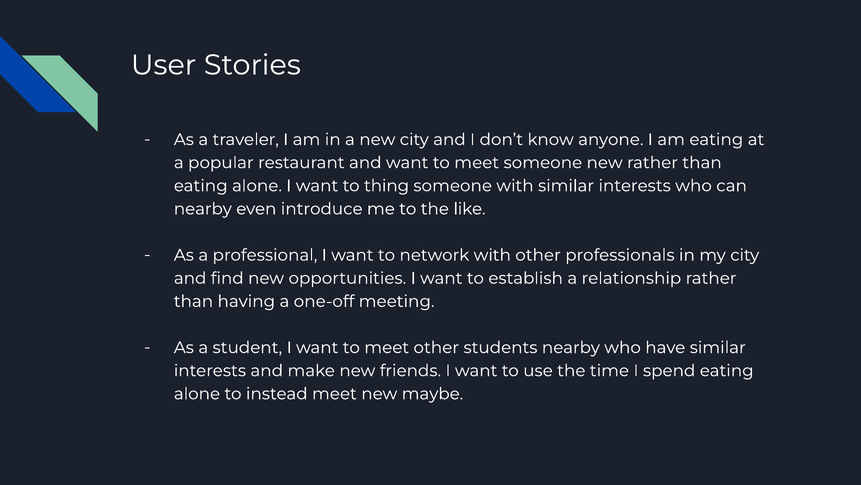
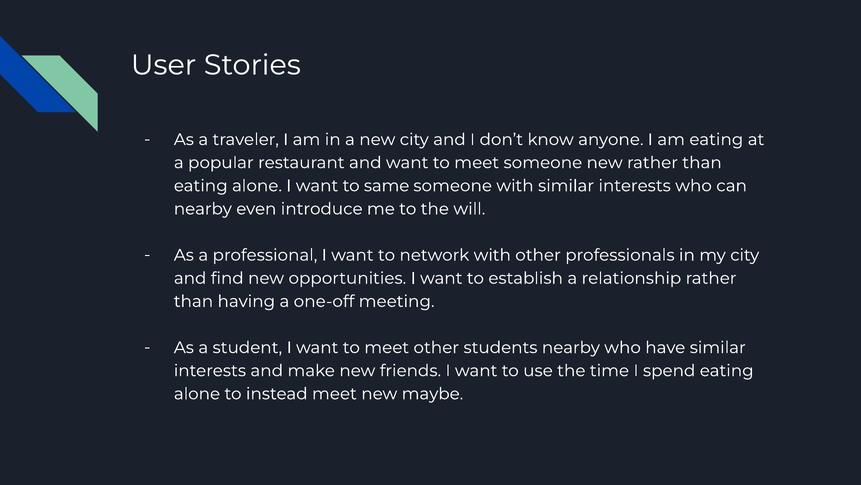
thing: thing -> same (387, 186)
like: like -> will (469, 209)
